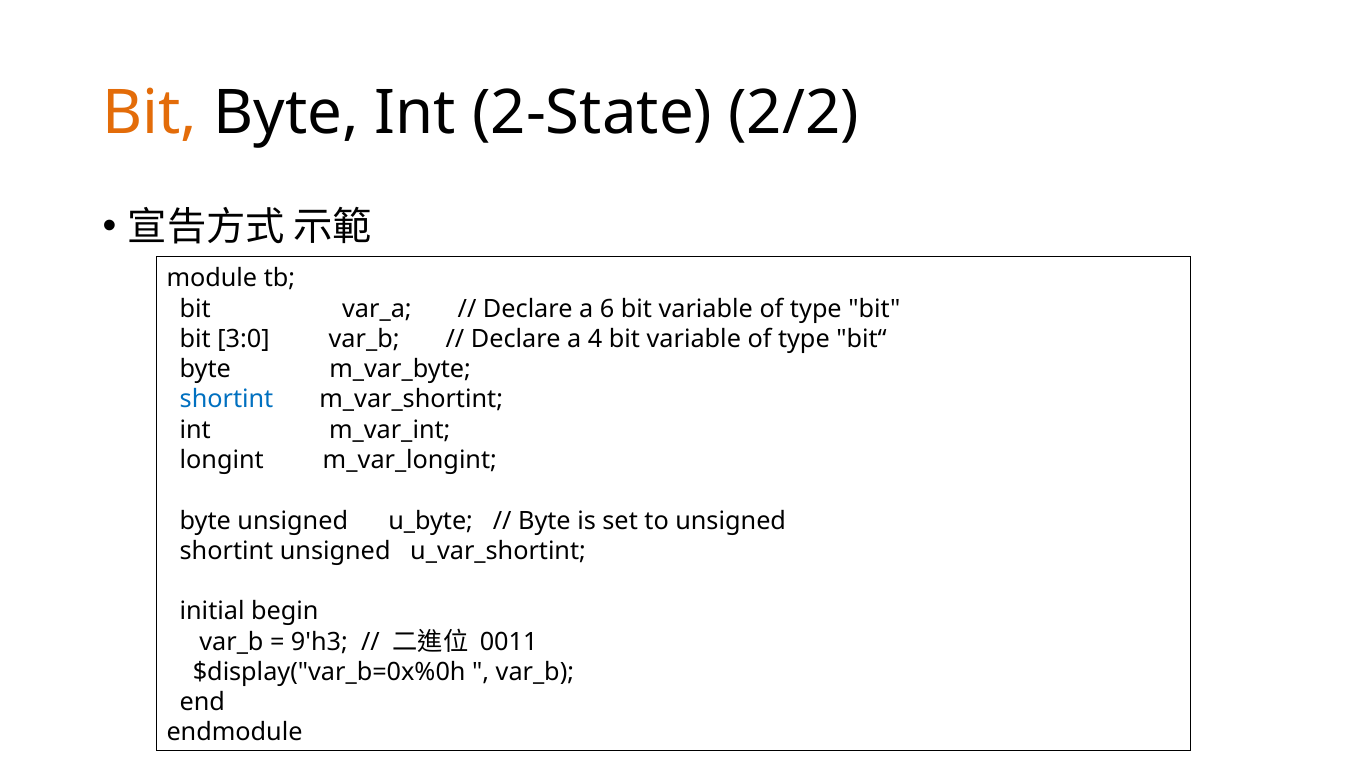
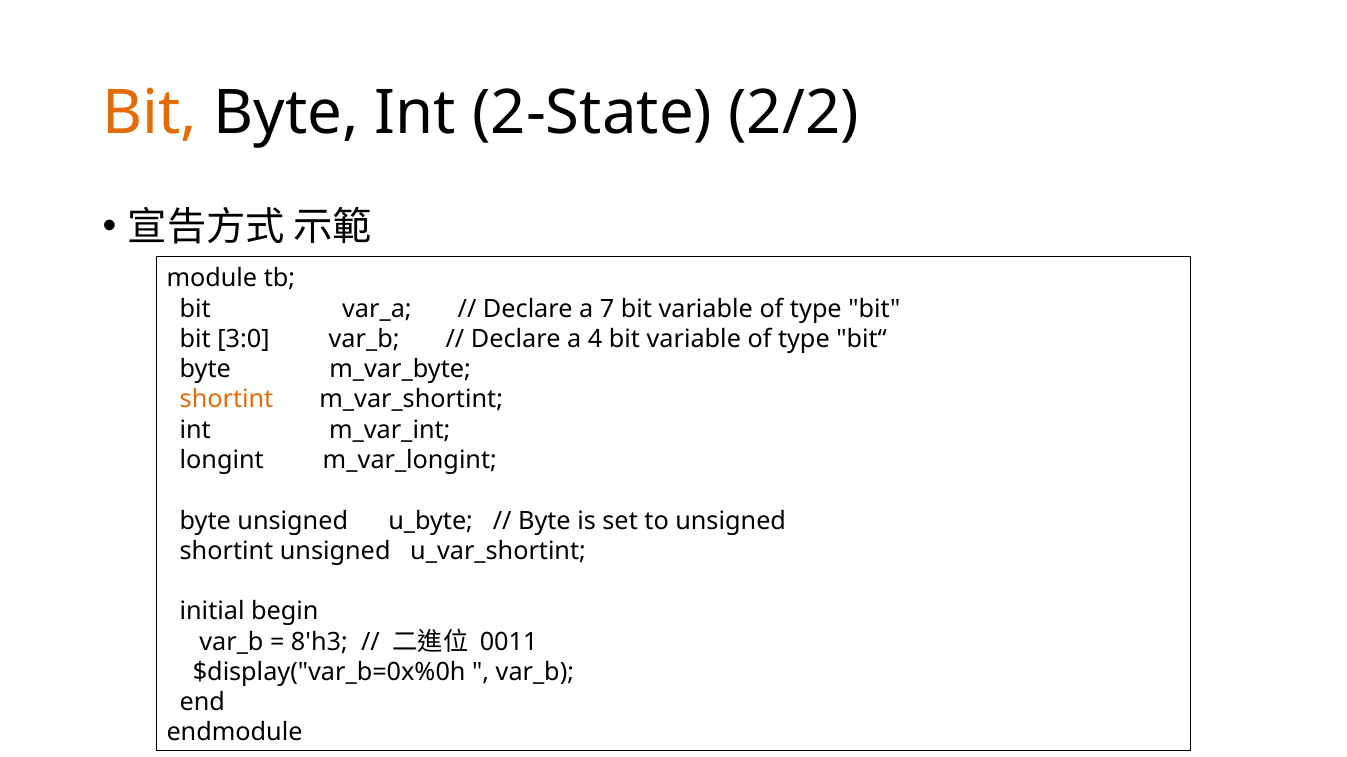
6: 6 -> 7 (607, 309)
shortint colour: blue -> orange (227, 400)
9'h3: 9'h3 -> 8'h3 (319, 642)
